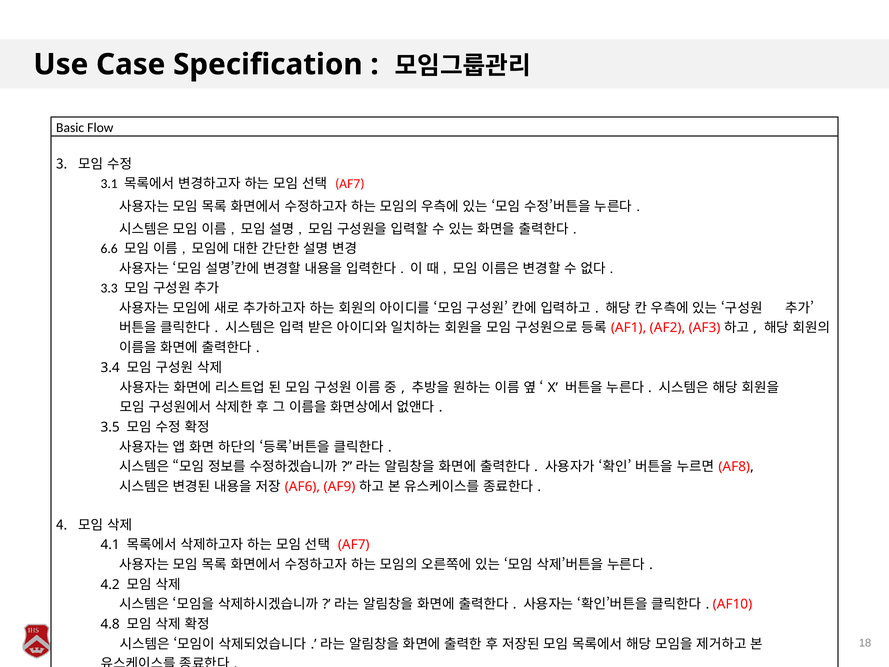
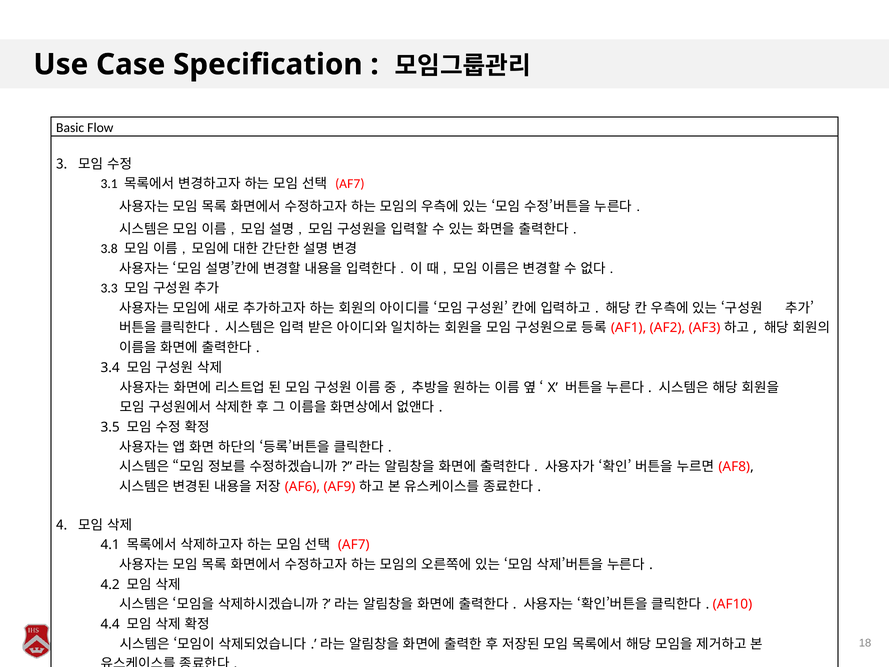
6.6: 6.6 -> 3.8 (109, 249)
4.8: 4.8 -> 4.4 (110, 624)
